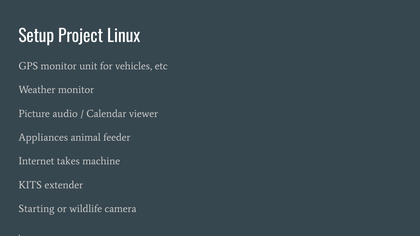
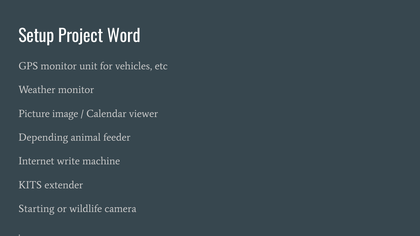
Linux: Linux -> Word (124, 36)
audio: audio -> image (65, 114)
Appliances: Appliances -> Depending (43, 137)
takes: takes -> write (68, 161)
